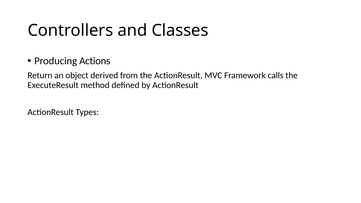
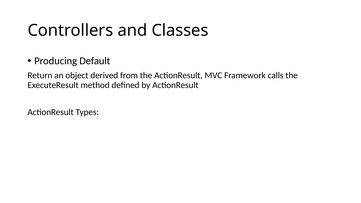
Actions: Actions -> Default (95, 61)
